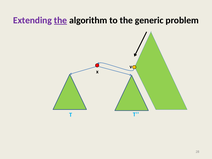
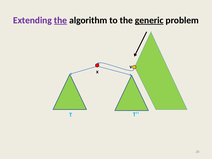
generic underline: none -> present (149, 20)
